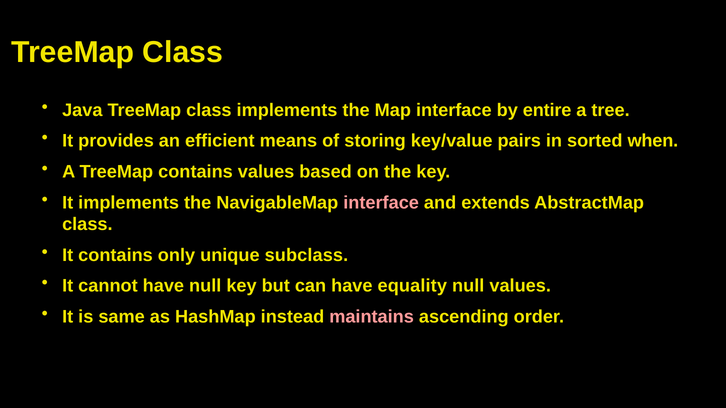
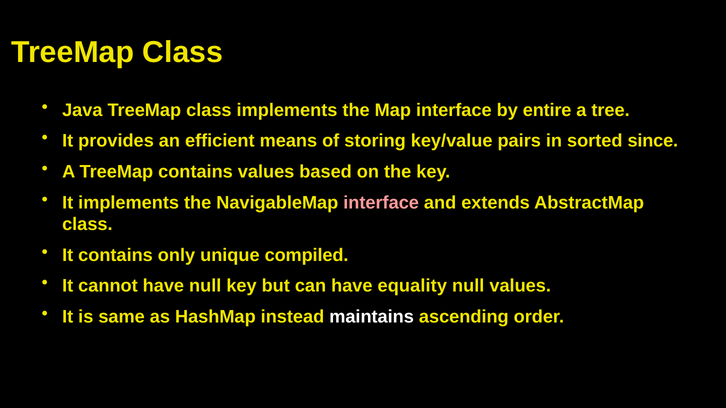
when: when -> since (653, 141)
subclass: subclass -> compiled (307, 255)
maintains colour: pink -> white (372, 317)
